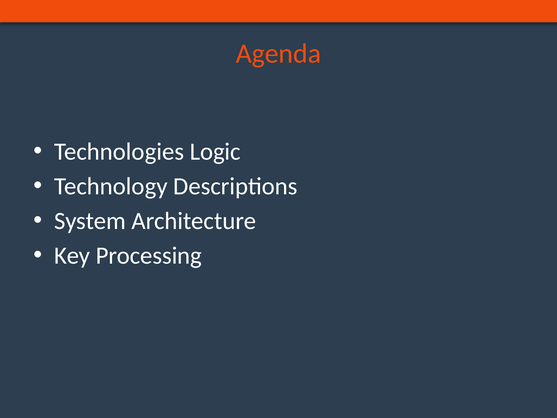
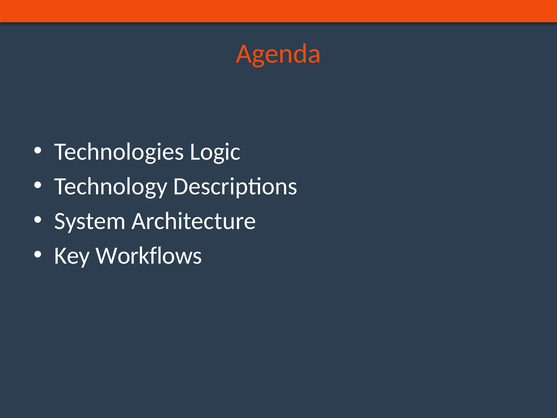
Processing: Processing -> Workflows (149, 256)
